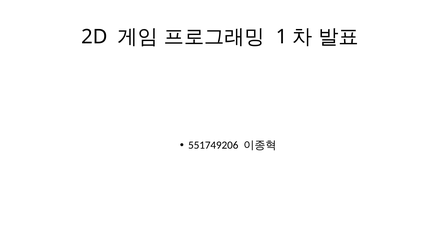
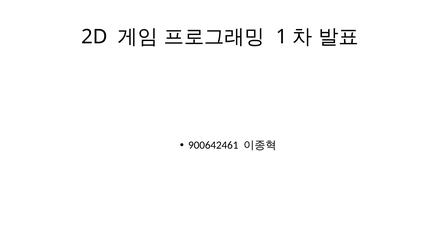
551749206: 551749206 -> 900642461 (213, 146)
